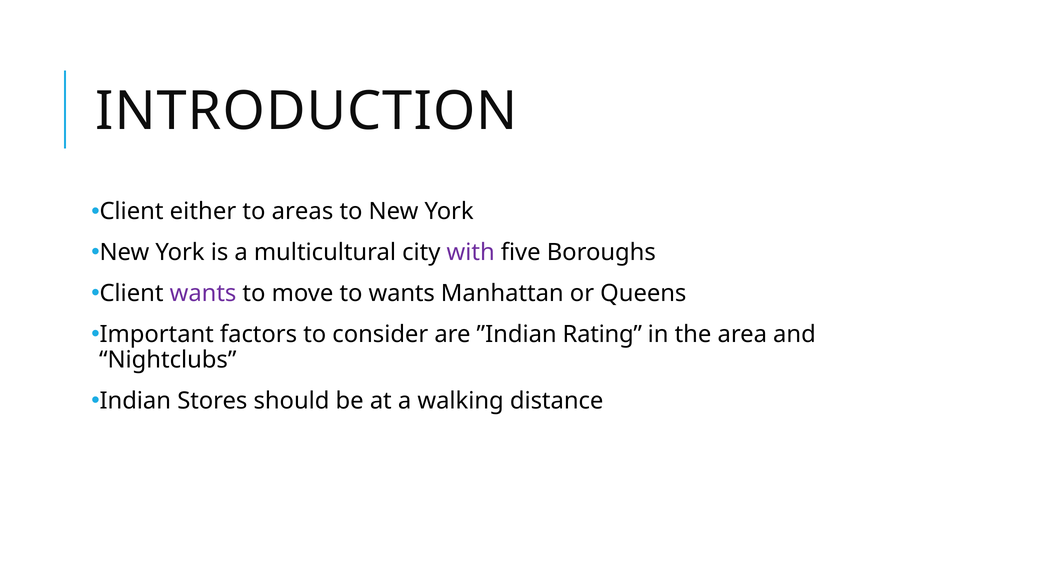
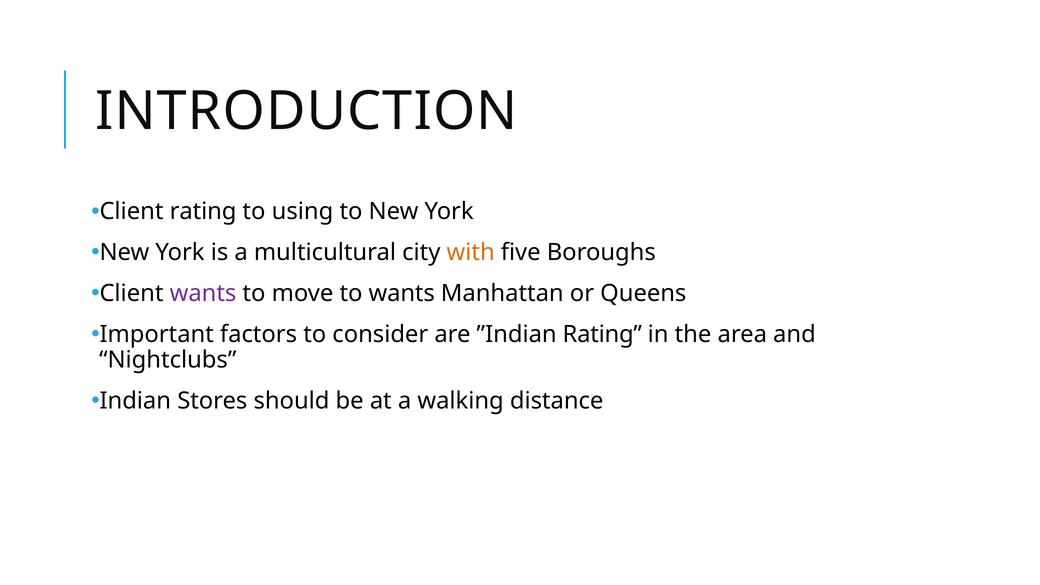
Client either: either -> rating (203, 212)
areas: areas -> using (303, 212)
with colour: purple -> orange (471, 253)
